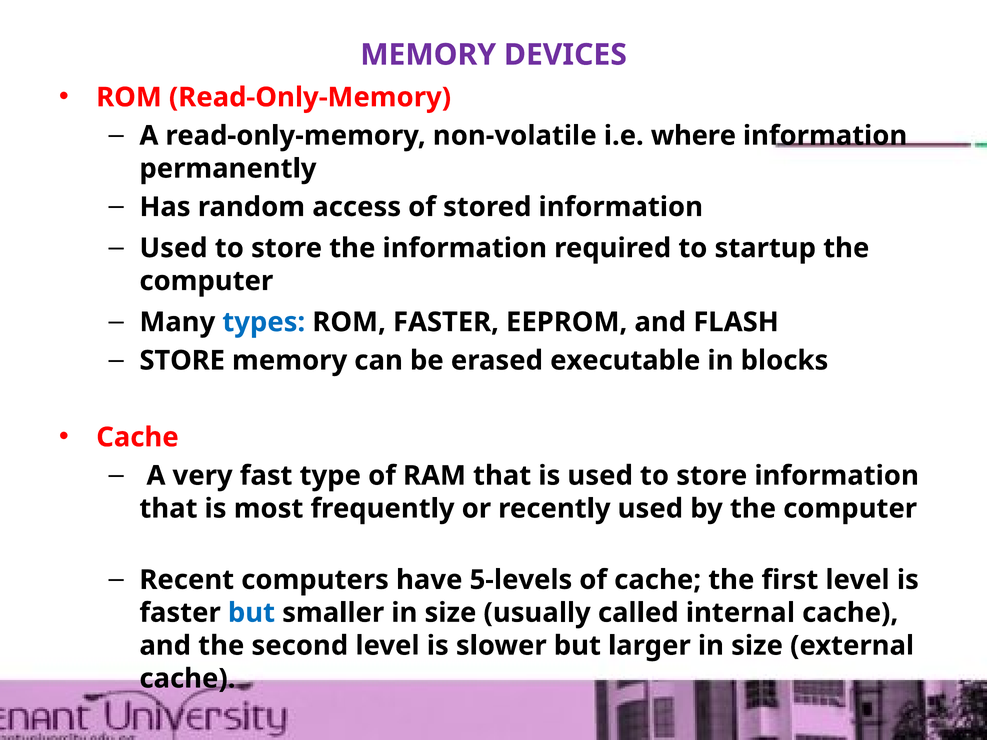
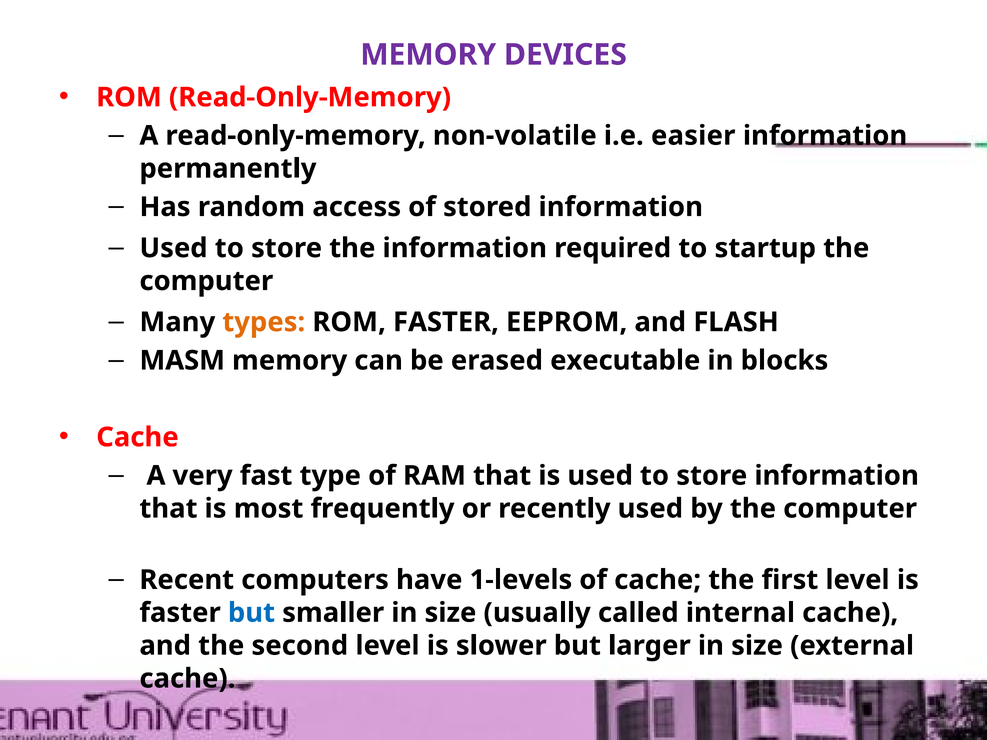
where: where -> easier (693, 136)
types colour: blue -> orange (264, 322)
STORE: STORE -> MASM (182, 361)
5-levels: 5-levels -> 1-levels (521, 580)
